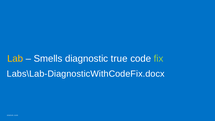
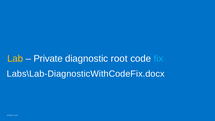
Smells: Smells -> Private (48, 59)
true: true -> root (119, 59)
fix colour: light green -> light blue (159, 59)
